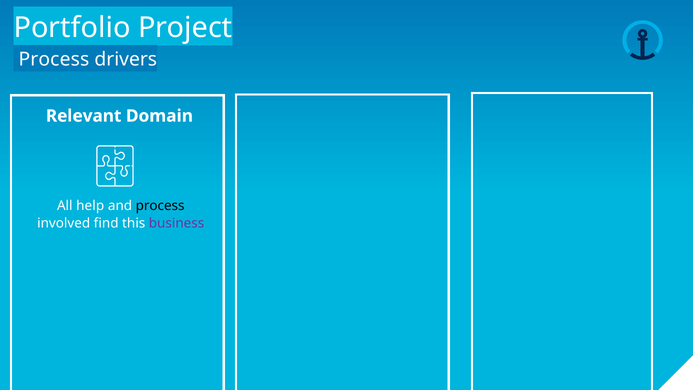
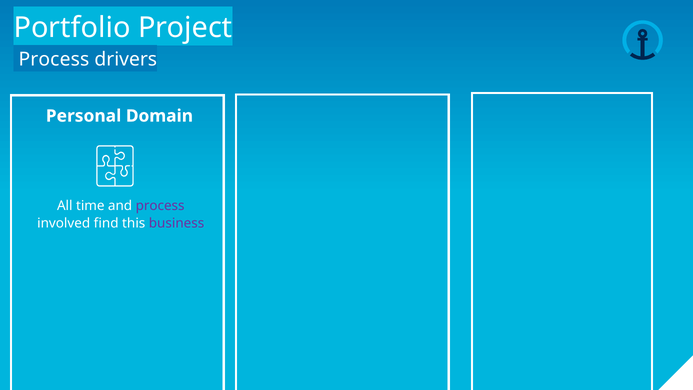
Relevant: Relevant -> Personal (84, 116)
help: help -> time (90, 206)
process colour: black -> purple (160, 206)
